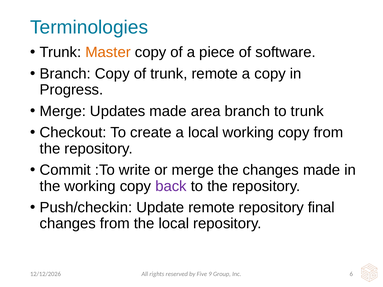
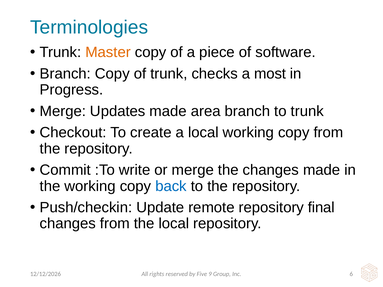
trunk remote: remote -> checks (215, 74)
a copy: copy -> most (270, 74)
back colour: purple -> blue (171, 186)
